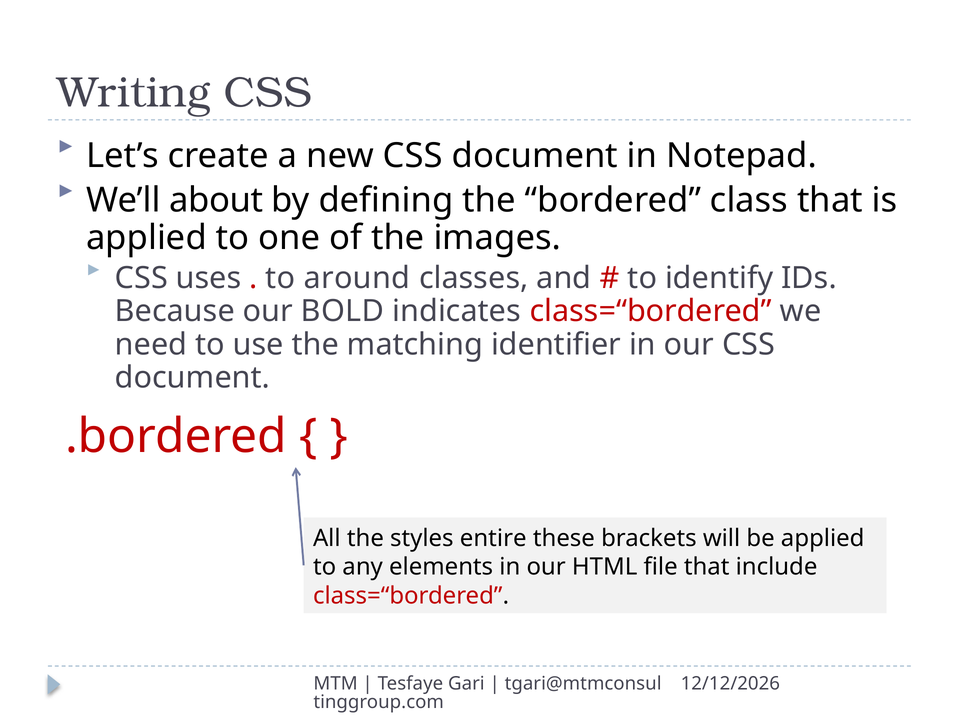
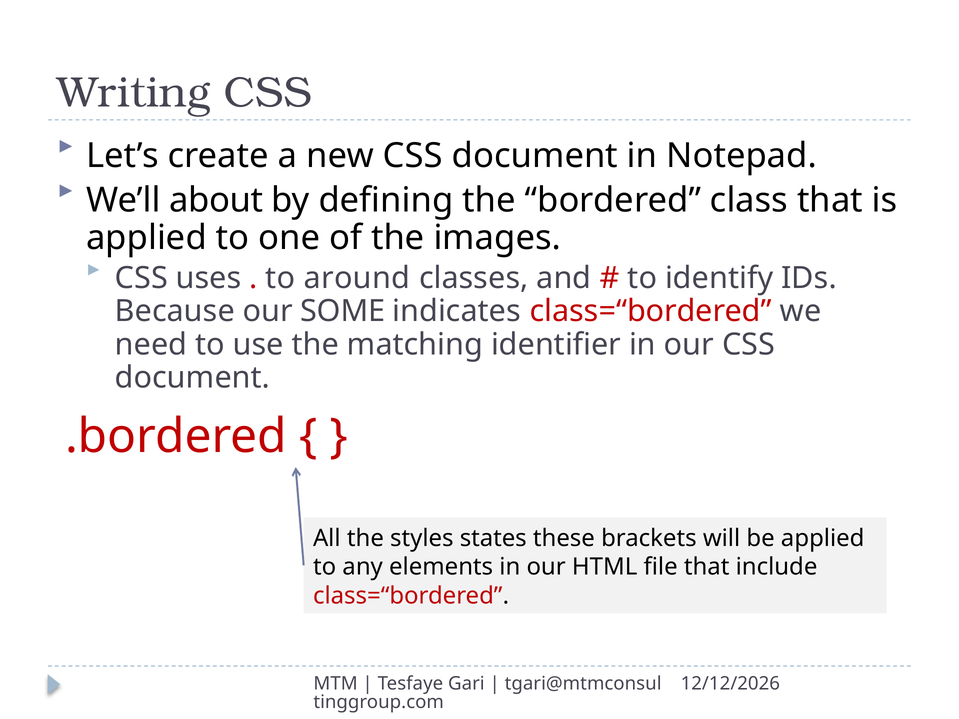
BOLD: BOLD -> SOME (343, 311)
entire: entire -> states (493, 538)
